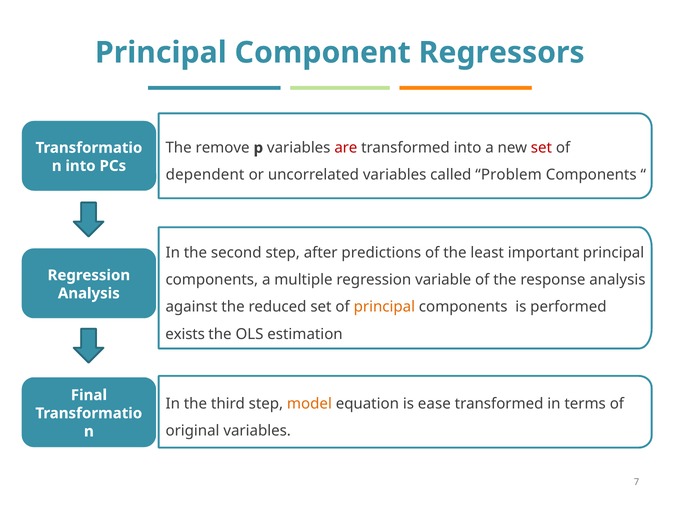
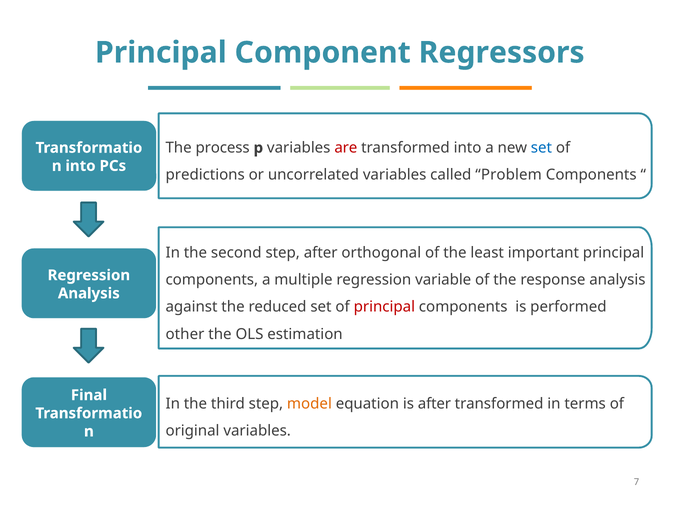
remove: remove -> process (223, 148)
set colour: red -> blue (541, 148)
dependent: dependent -> predictions (205, 175)
predictions: predictions -> orthogonal (381, 253)
principal colour: orange -> red (384, 307)
exists: exists -> other (185, 334)
is ease: ease -> after (434, 404)
